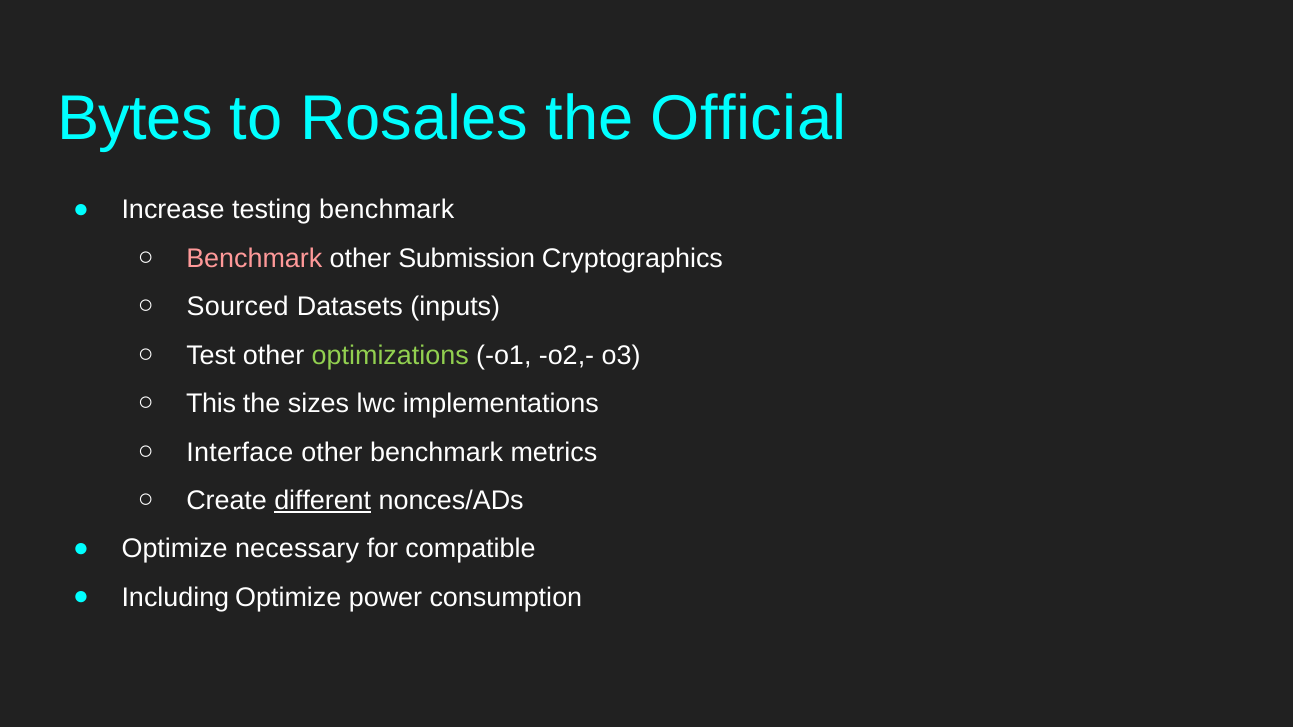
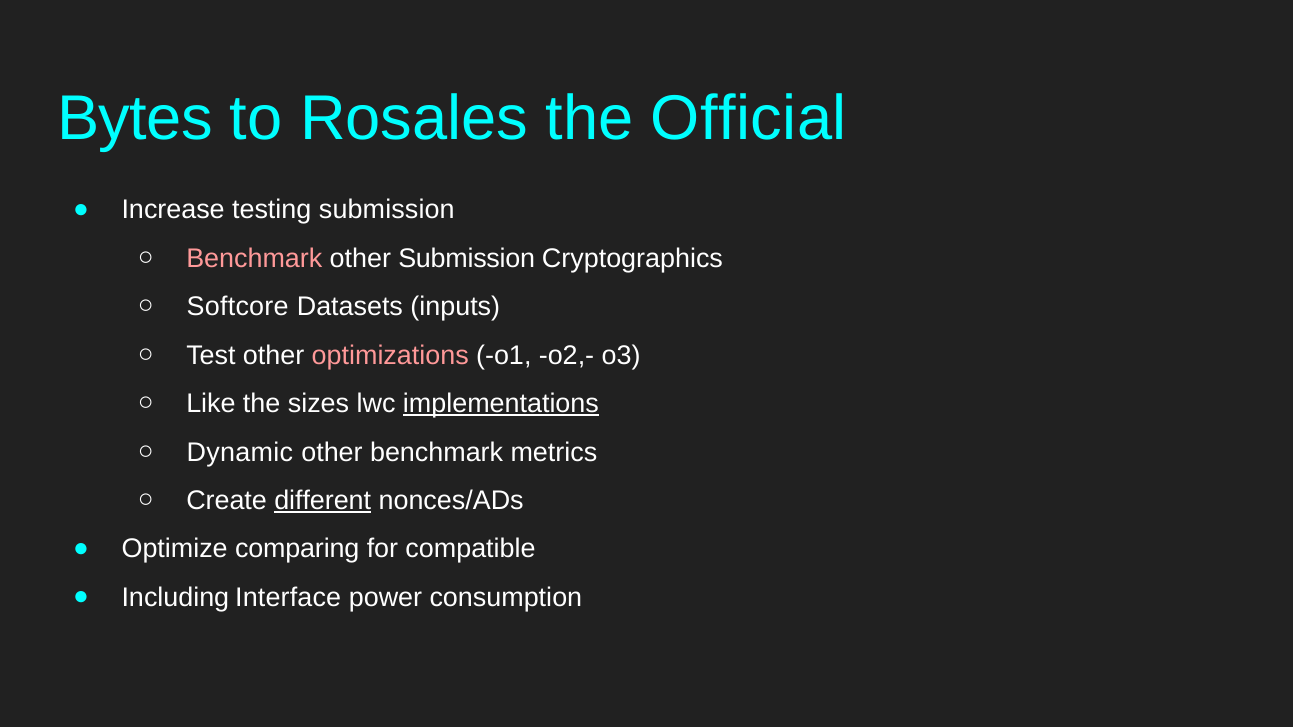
testing benchmark: benchmark -> submission (387, 210)
Sourced: Sourced -> Softcore (238, 307)
optimizations colour: light green -> pink (390, 355)
This: This -> Like (211, 404)
implementations underline: none -> present (501, 404)
Interface: Interface -> Dynamic (240, 452)
necessary: necessary -> comparing (297, 549)
Including Optimize: Optimize -> Interface (288, 598)
